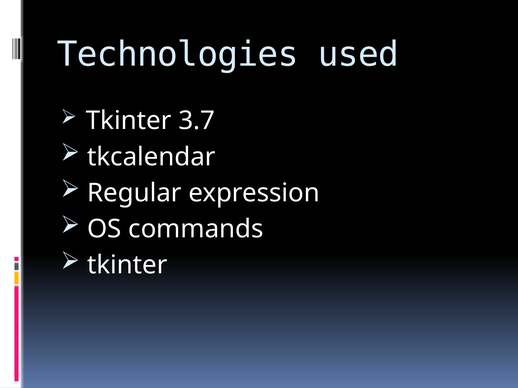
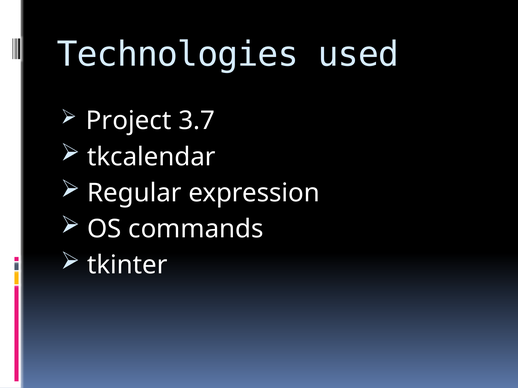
Tkinter: Tkinter -> Project (129, 121)
